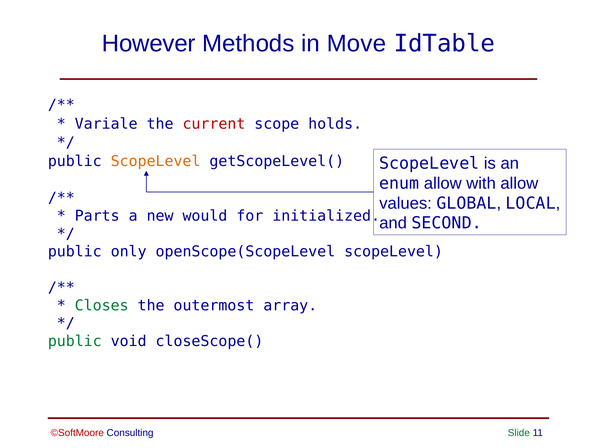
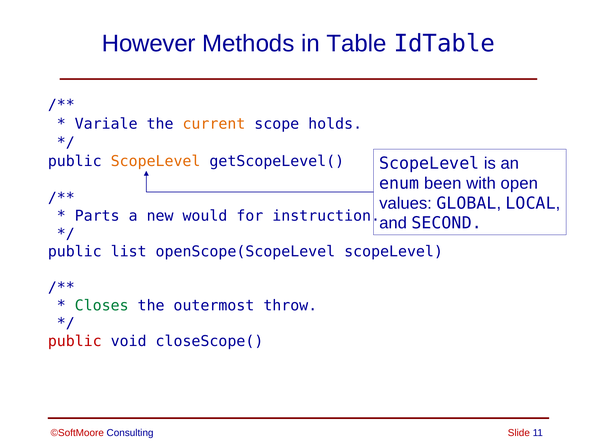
Move: Move -> Table (357, 43)
current colour: red -> orange (214, 124)
enum allow: allow -> been (443, 183)
with allow: allow -> open (519, 183)
initialized: initialized -> instruction (326, 216)
only: only -> list (129, 252)
array: array -> throw (290, 305)
public colour: green -> red (75, 341)
Slide colour: green -> red (519, 433)
